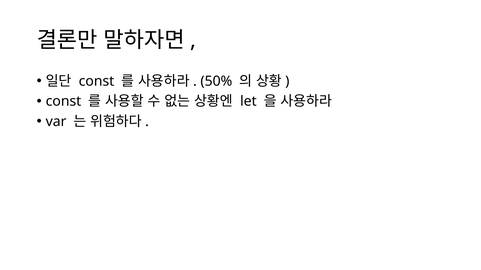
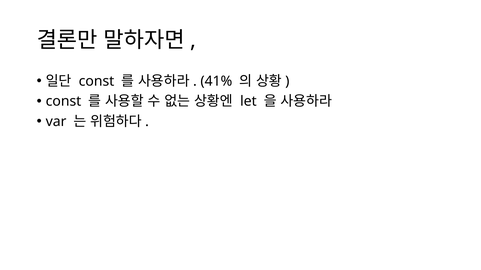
50%: 50% -> 41% (216, 81)
